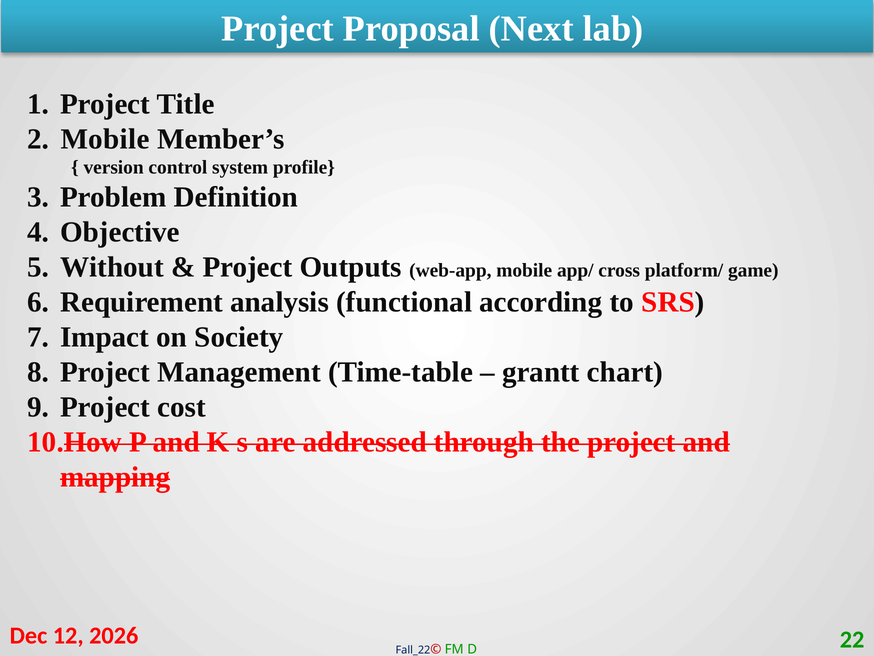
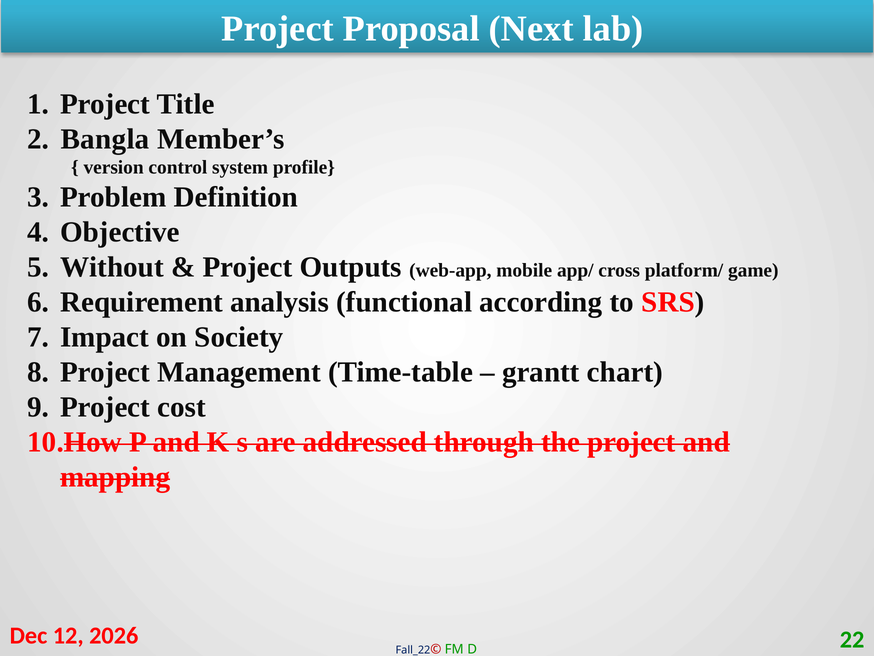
Mobile: Mobile -> Bangla (105, 139)
